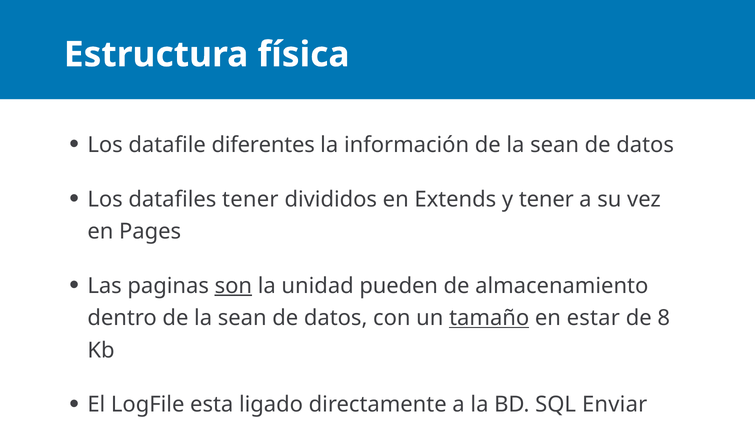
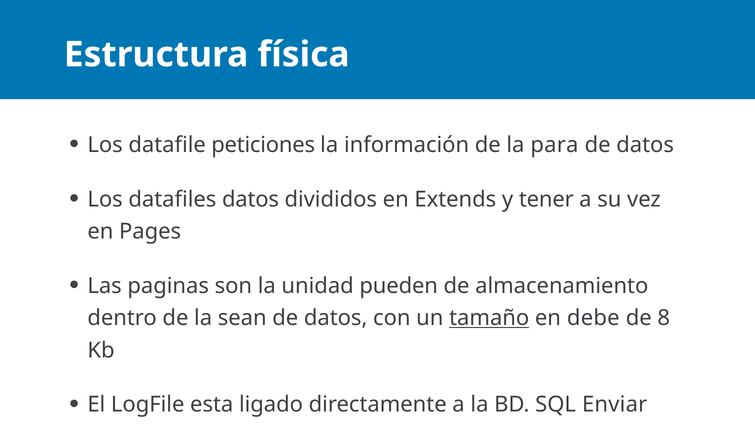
diferentes: diferentes -> peticiones (263, 145)
información de la sean: sean -> para (554, 145)
datafiles tener: tener -> datos (251, 199)
son underline: present -> none (233, 286)
estar: estar -> debe (593, 318)
